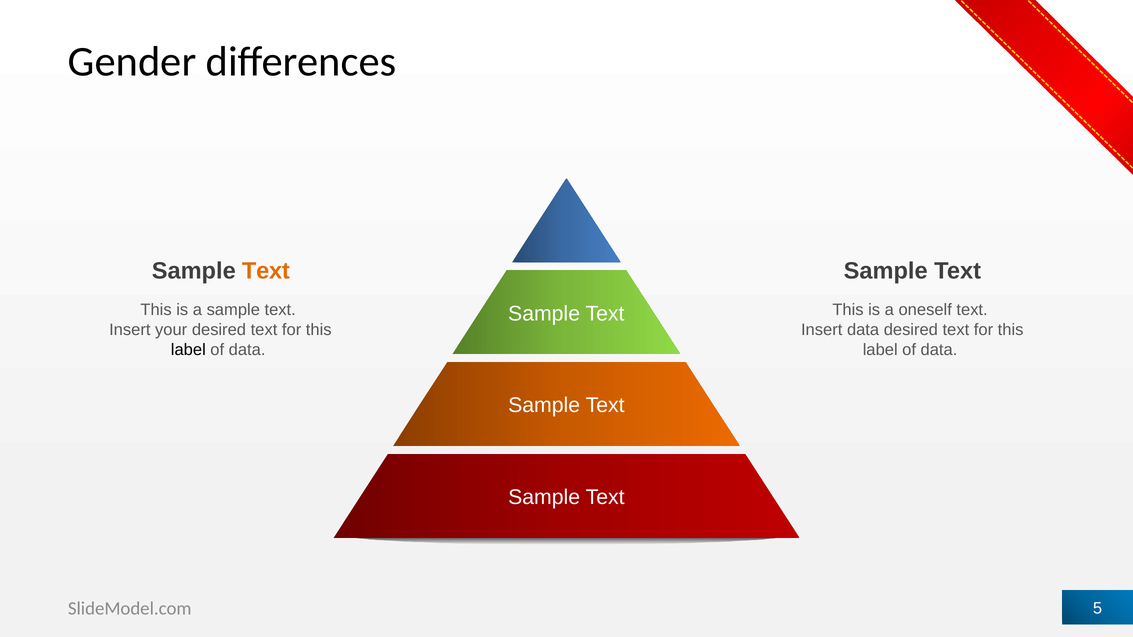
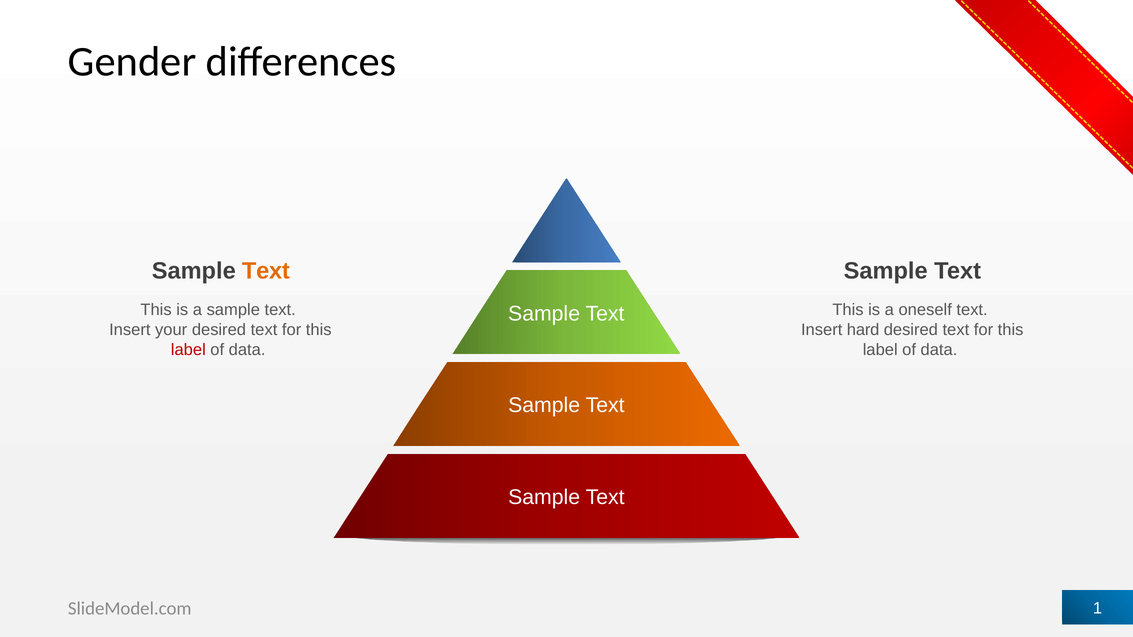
Insert data: data -> hard (863, 330)
label colour: black -> red (188, 350)
5: 5 -> 1 (1098, 609)
